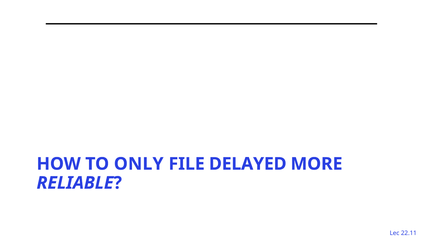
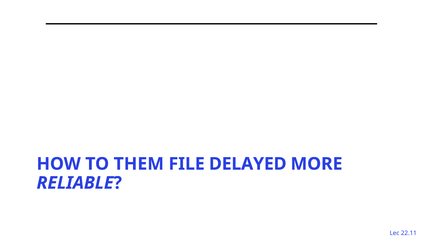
ONLY: ONLY -> THEM (139, 164)
